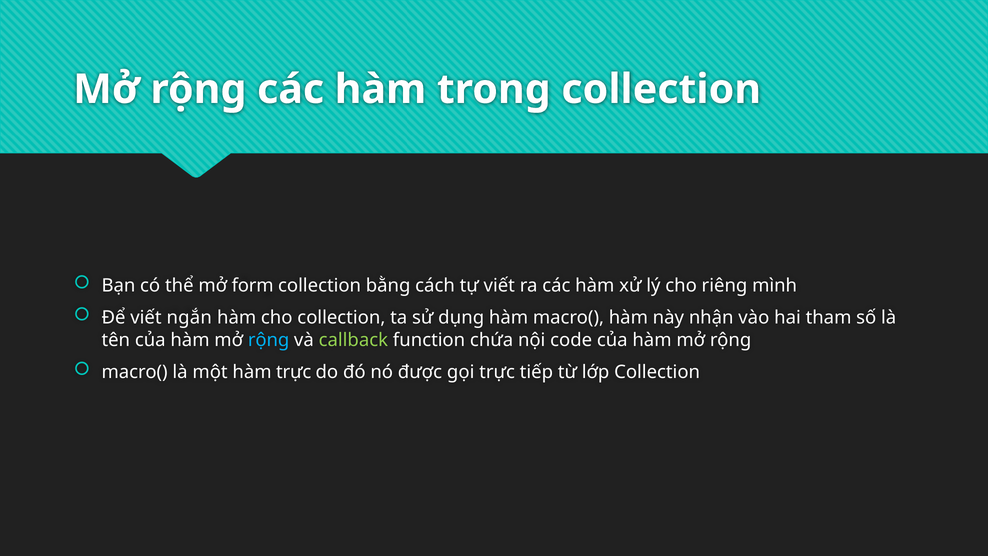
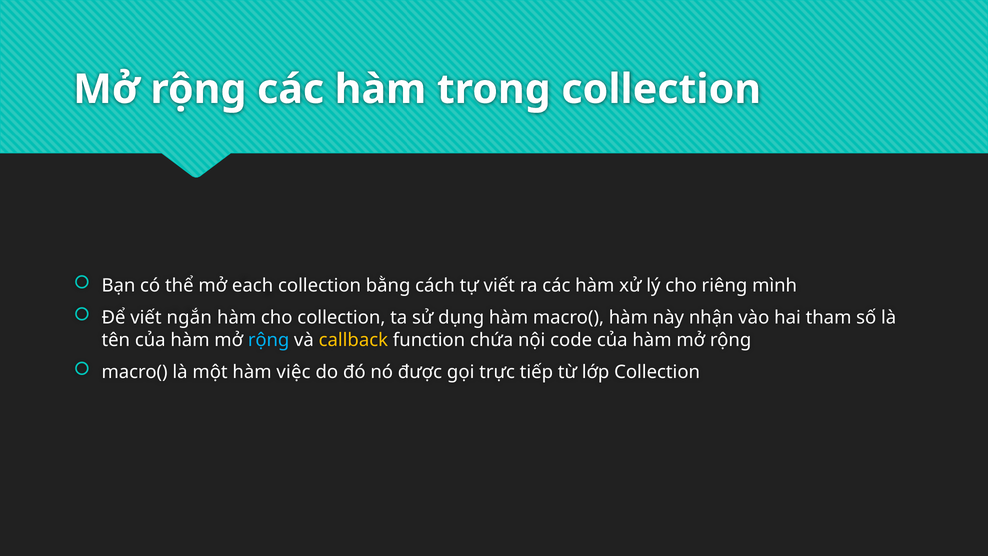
form: form -> each (253, 285)
callback colour: light green -> yellow (353, 340)
hàm trực: trực -> việc (294, 372)
